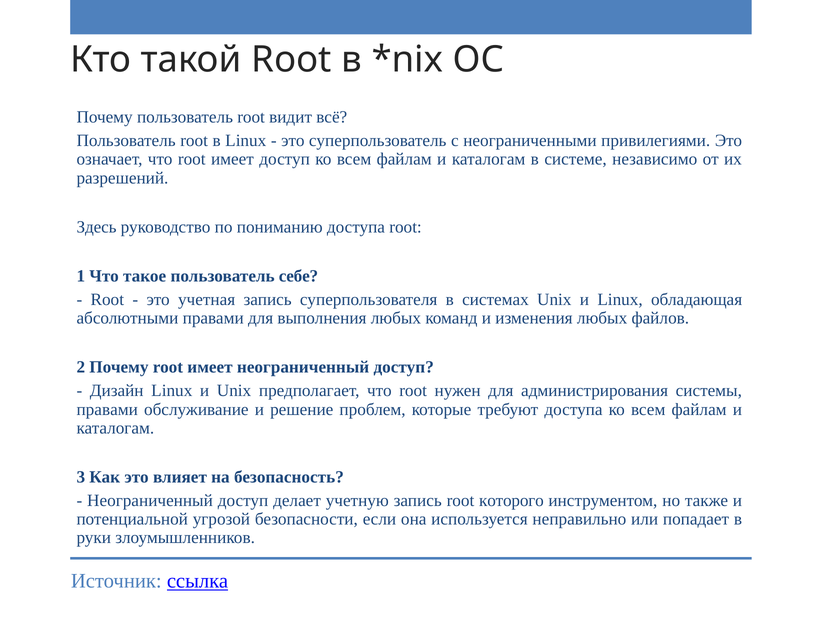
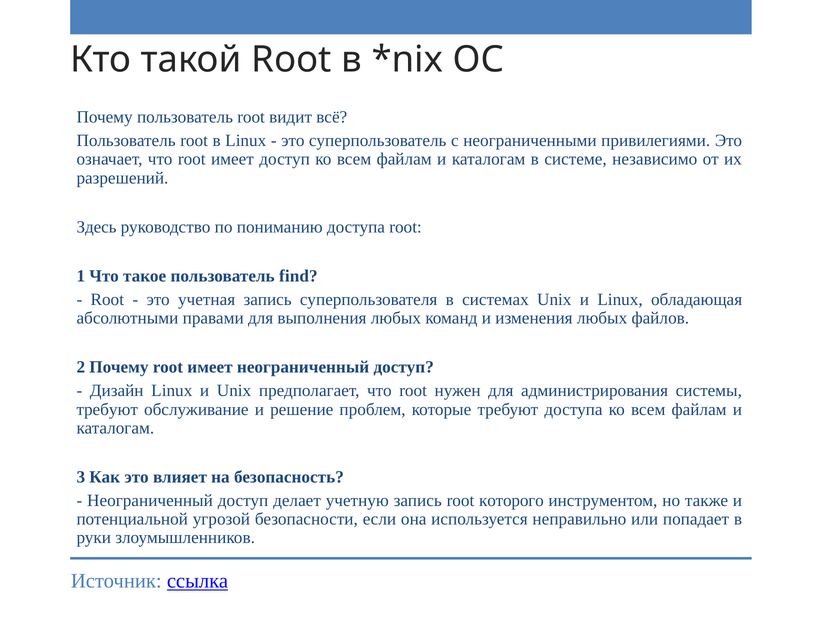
себе: себе -> find (298, 276)
правами: правами -> требуют (107, 410)
